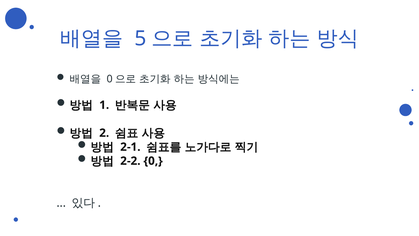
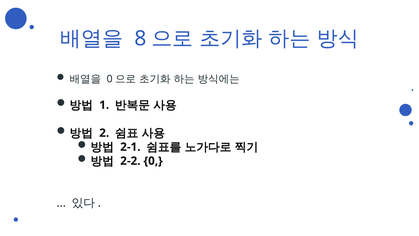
5: 5 -> 8 (140, 39)
